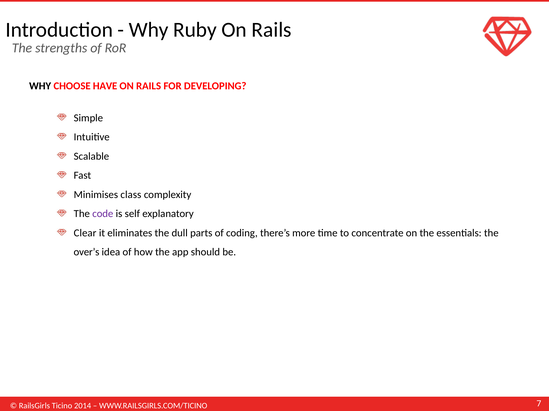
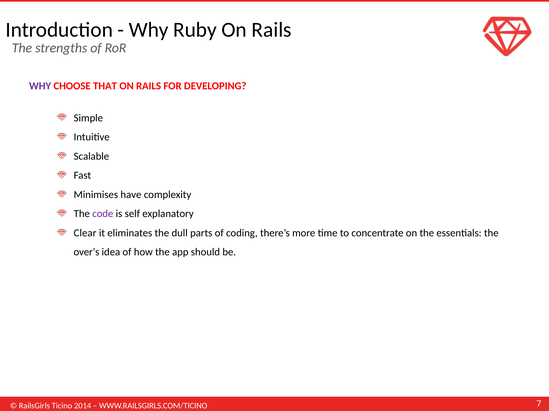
WHY colour: black -> purple (40, 86)
HAVE: HAVE -> THAT (105, 86)
class: class -> have (131, 195)
